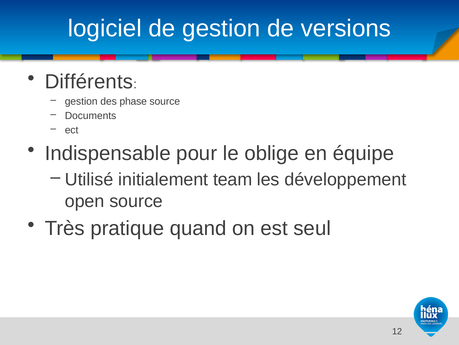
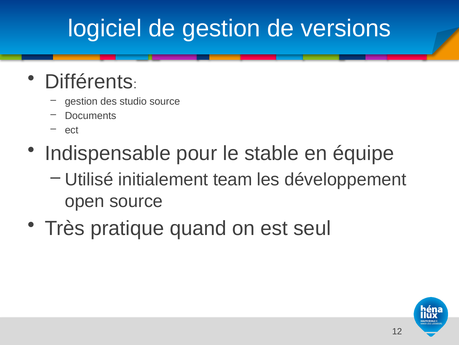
phase: phase -> studio (133, 101)
oblige: oblige -> stable (272, 153)
